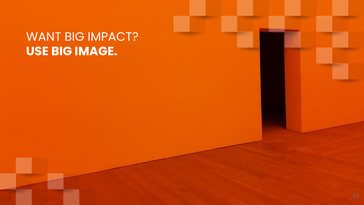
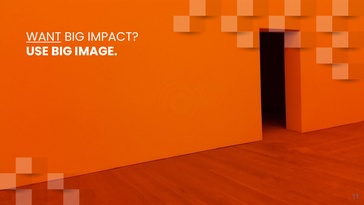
WANT underline: none -> present (44, 37)
